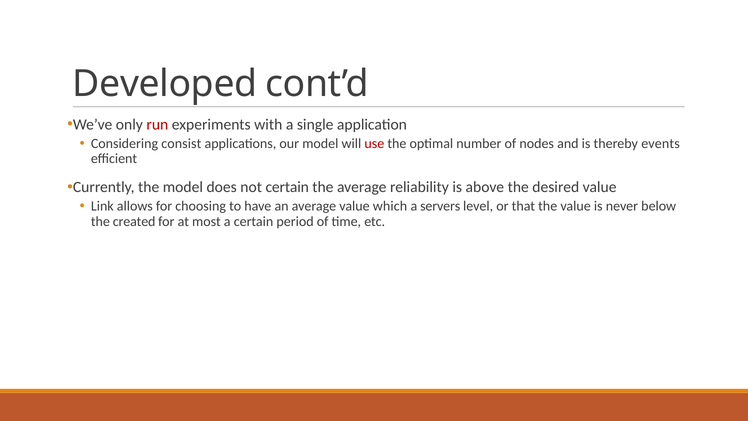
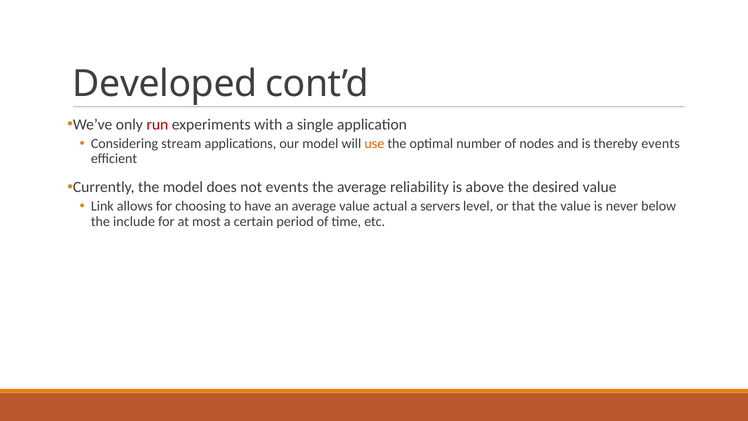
consist: consist -> stream (181, 144)
use colour: red -> orange (374, 144)
not certain: certain -> events (287, 187)
which: which -> actual (390, 206)
created: created -> include (134, 221)
